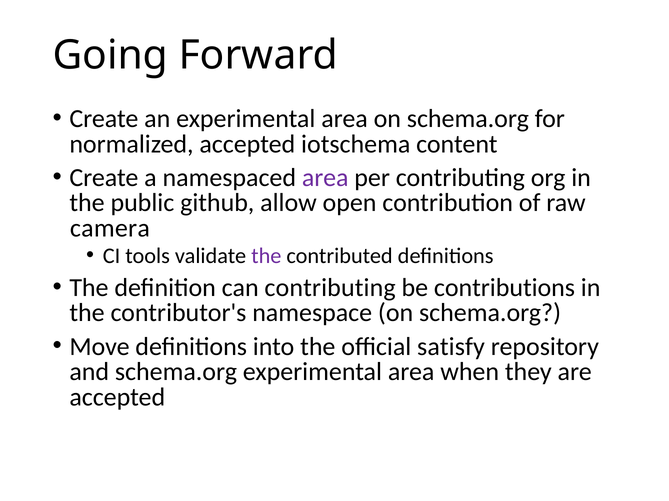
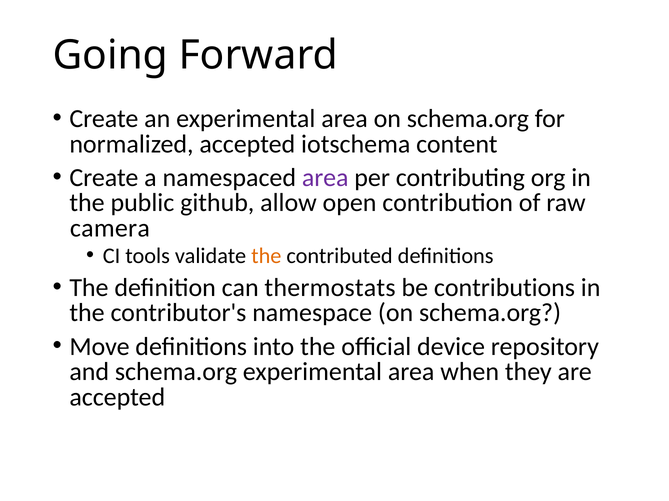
the colour: purple -> orange (266, 256)
can contributing: contributing -> thermostats (330, 288)
satisfy: satisfy -> device (451, 347)
